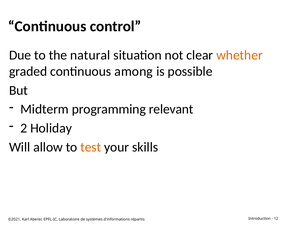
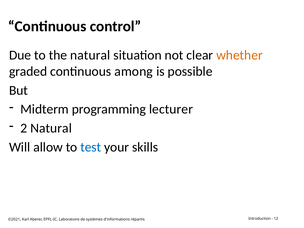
relevant: relevant -> lecturer (171, 109)
2 Holiday: Holiday -> Natural (51, 128)
test colour: orange -> blue (91, 147)
